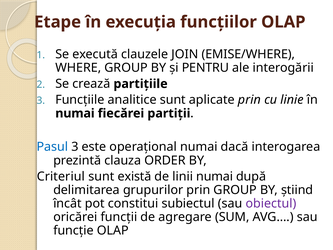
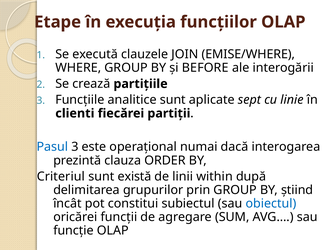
PENTRU: PENTRU -> BEFORE (205, 68)
aplicate prin: prin -> sept (250, 100)
numai: numai -> clienti (75, 113)
linii numai: numai -> within (215, 176)
obiectul colour: purple -> blue (271, 203)
